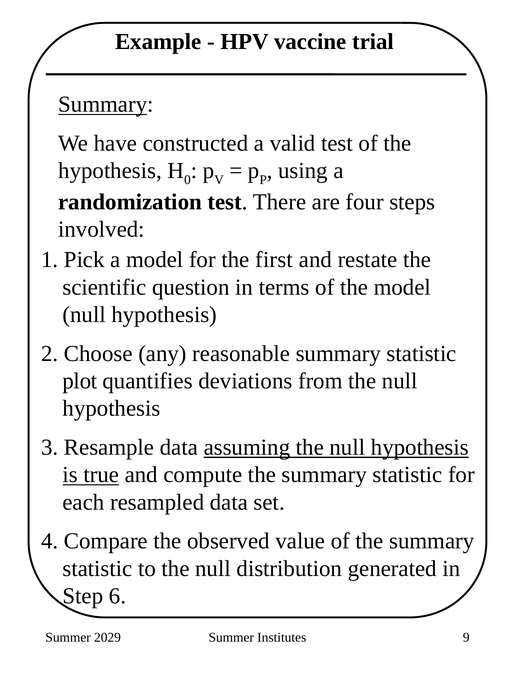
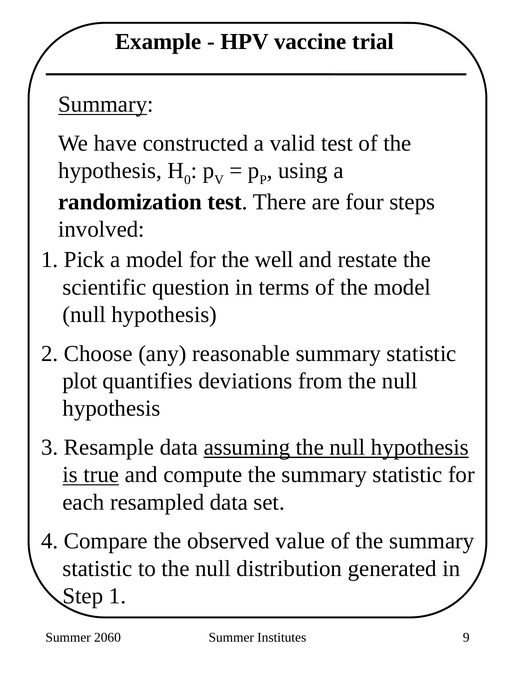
first: first -> well (274, 260)
Step 6: 6 -> 1 (117, 596)
2029: 2029 -> 2060 (107, 638)
